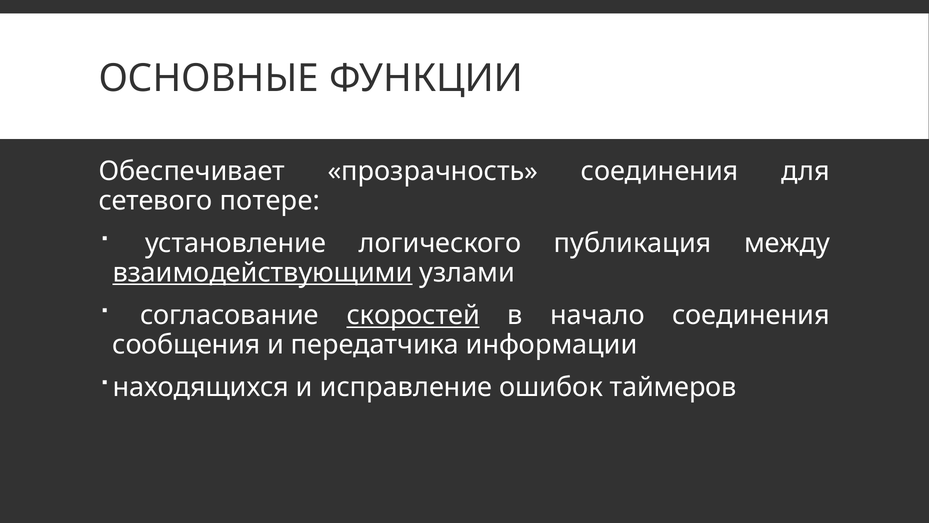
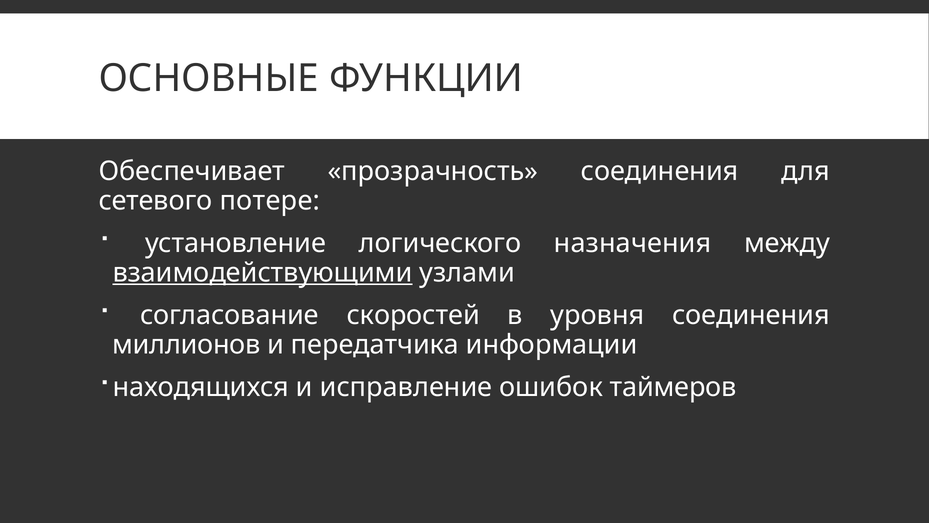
публикация: публикация -> назначения (633, 243)
скоростей underline: present -> none (413, 315)
начало: начало -> уровня (597, 315)
сообщения: сообщения -> миллионов (186, 344)
